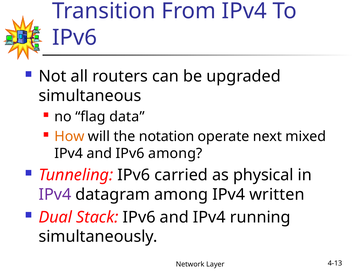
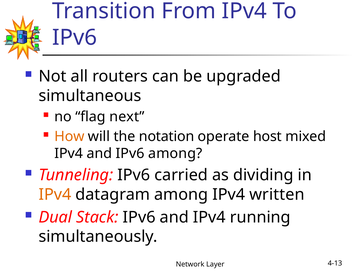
data: data -> next (127, 117)
next: next -> host (267, 137)
physical: physical -> dividing (263, 175)
IPv4 colour: purple -> orange (55, 195)
